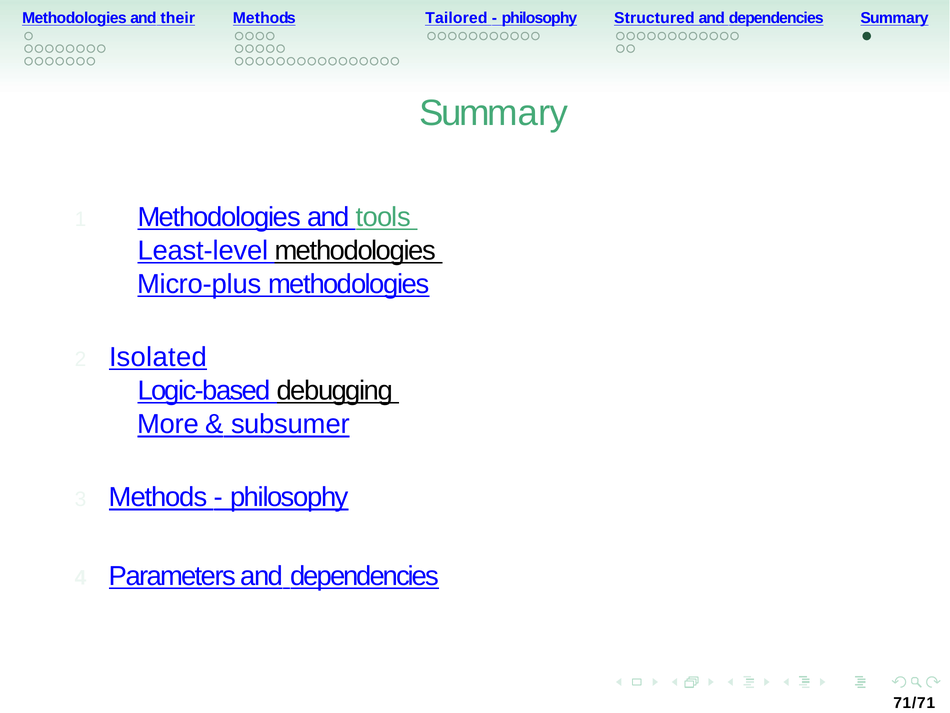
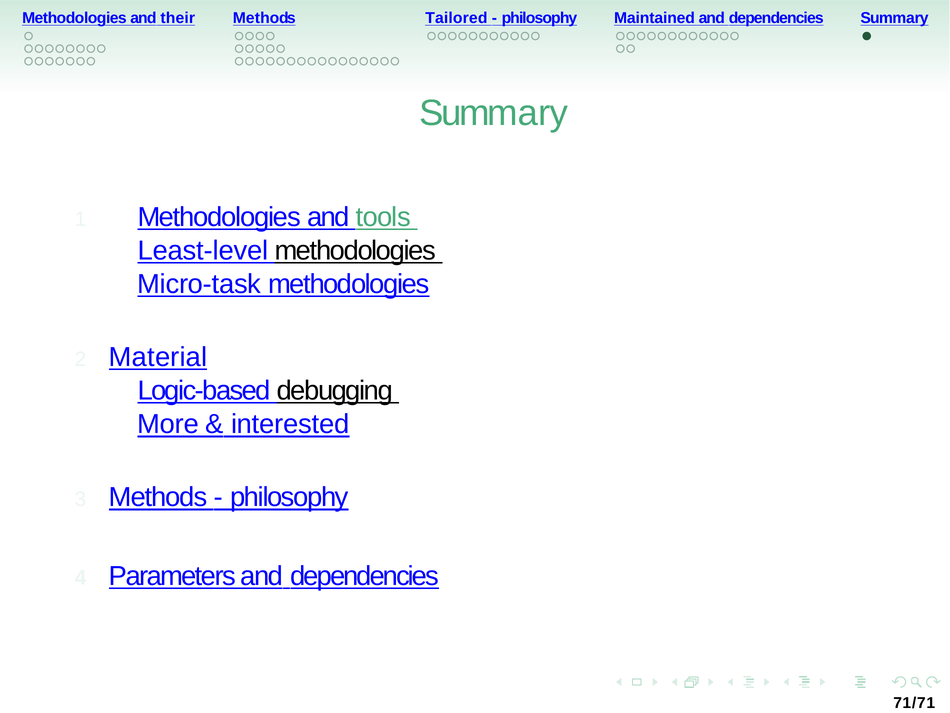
Structured: Structured -> Maintained (654, 18)
Micro-plus: Micro-plus -> Micro-task (199, 284)
Isolated: Isolated -> Material (158, 357)
subsumer: subsumer -> interested (290, 424)
